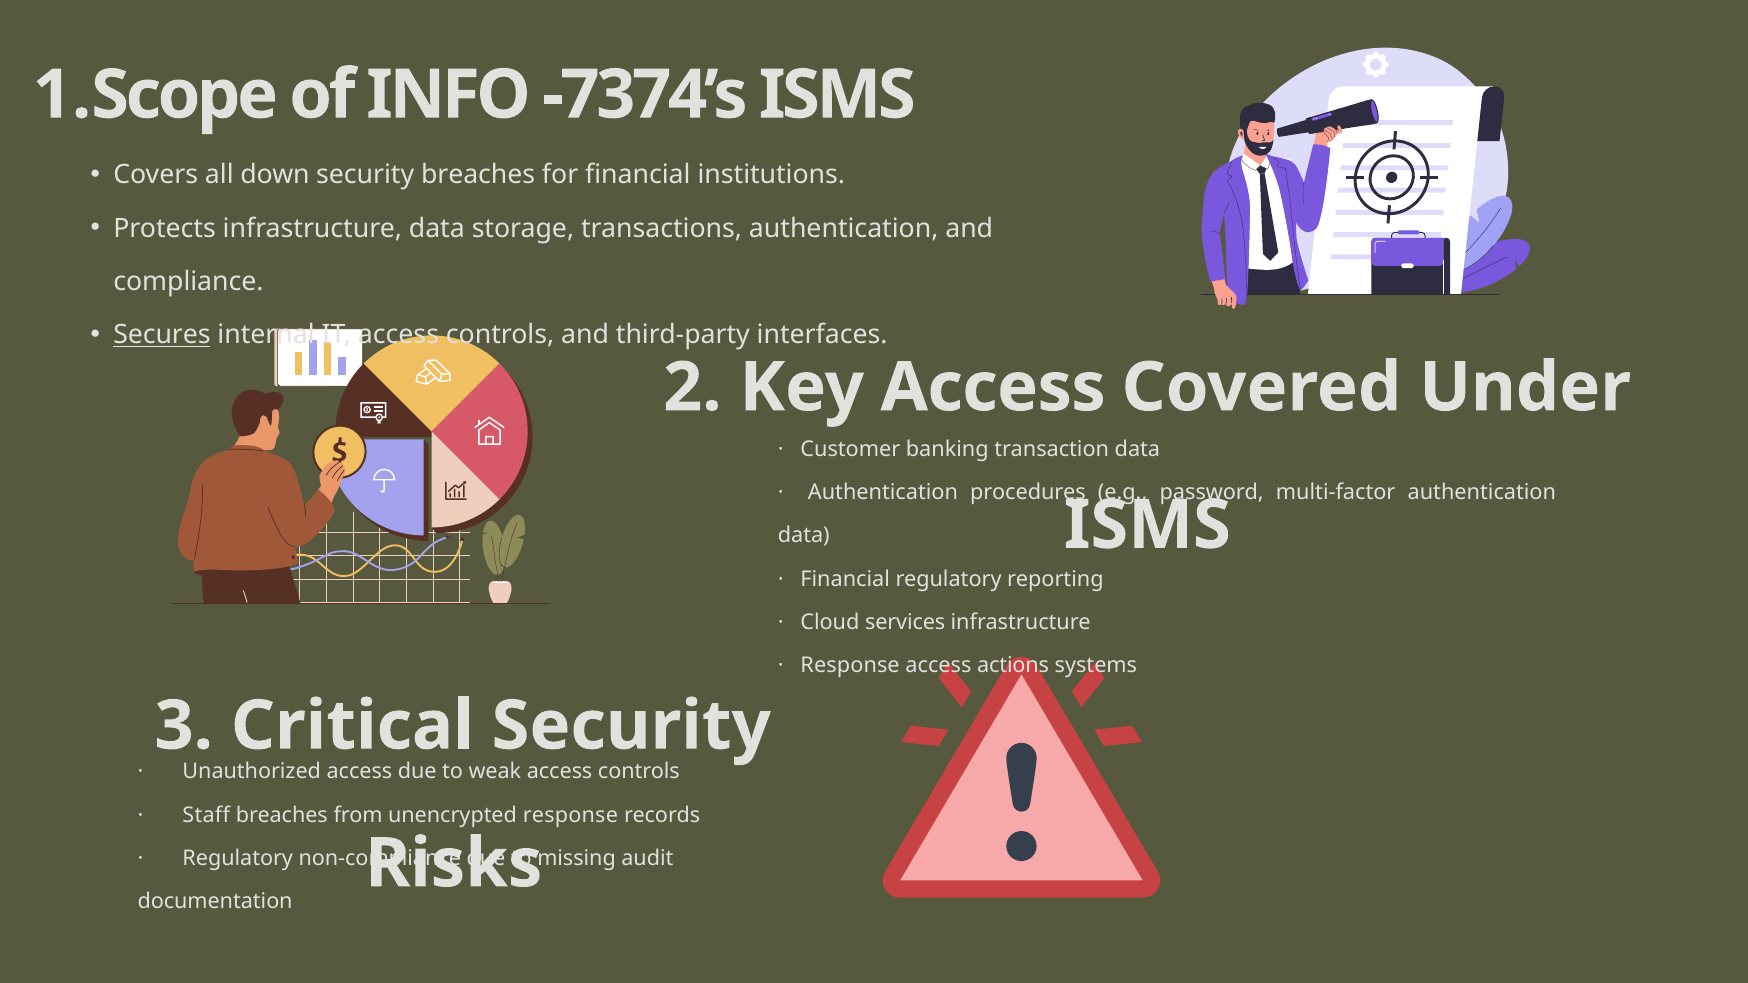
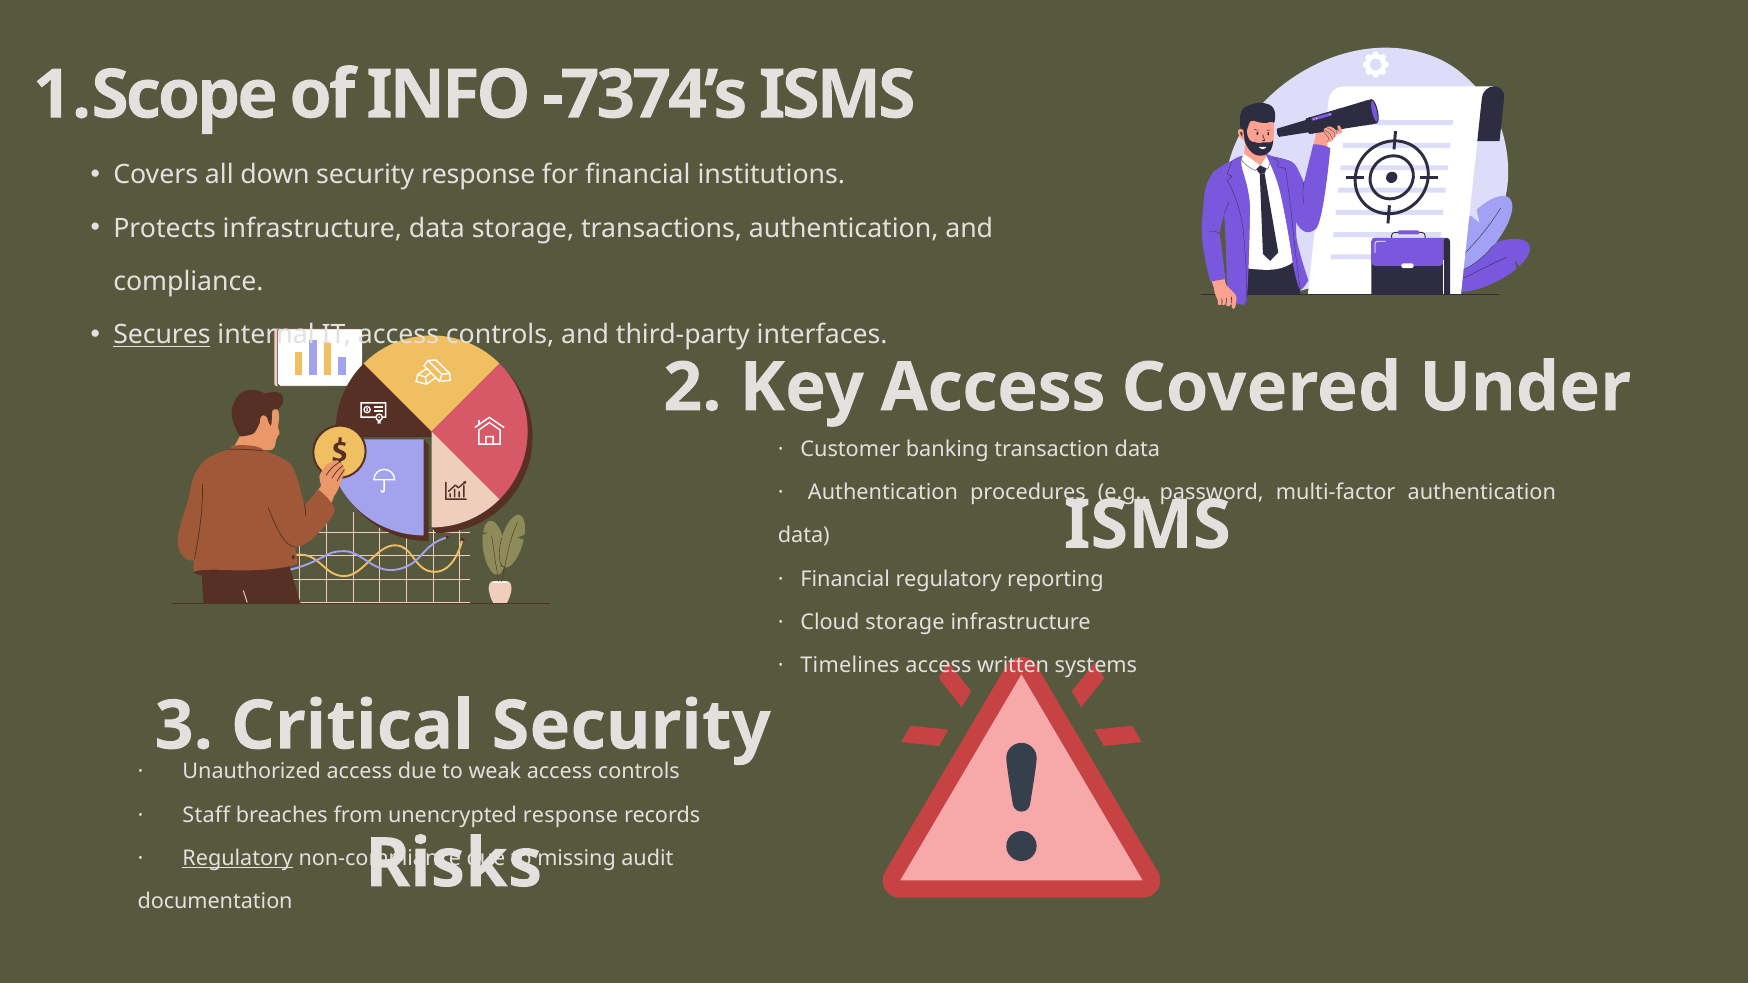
security breaches: breaches -> response (478, 175)
Cloud services: services -> storage (905, 622)
Response: Response -> Timelines (850, 666)
actions: actions -> written (1013, 666)
Regulatory underline: none -> present (238, 858)
